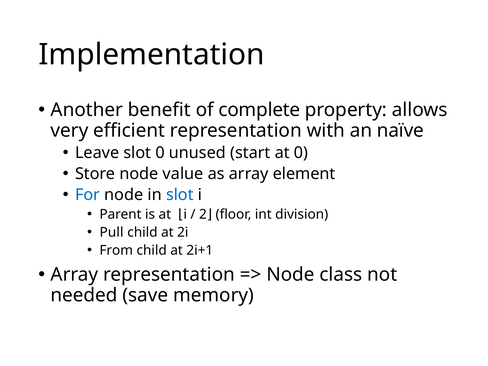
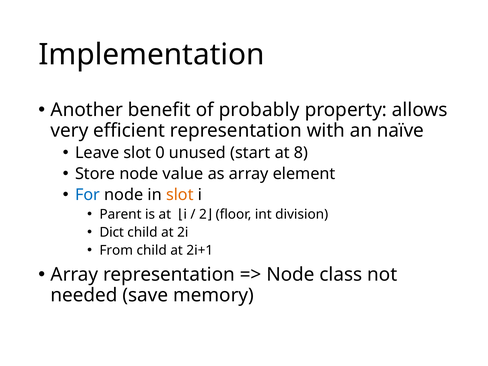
complete: complete -> probably (259, 110)
at 0: 0 -> 8 (301, 153)
slot colour: blue -> orange (180, 195)
Pull: Pull -> Dict (112, 232)
